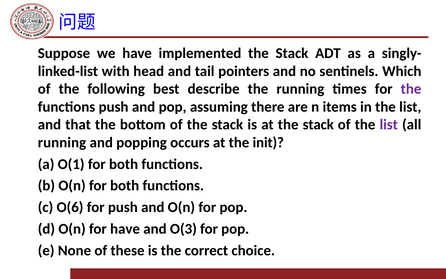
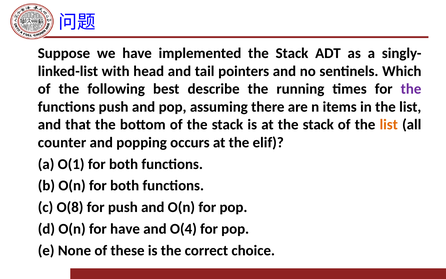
list colour: purple -> orange (389, 125)
running: running -> counter (62, 142)
init: init -> elif (268, 142)
O(6: O(6 -> O(8 (70, 207)
O(3: O(3 -> O(4 (183, 229)
